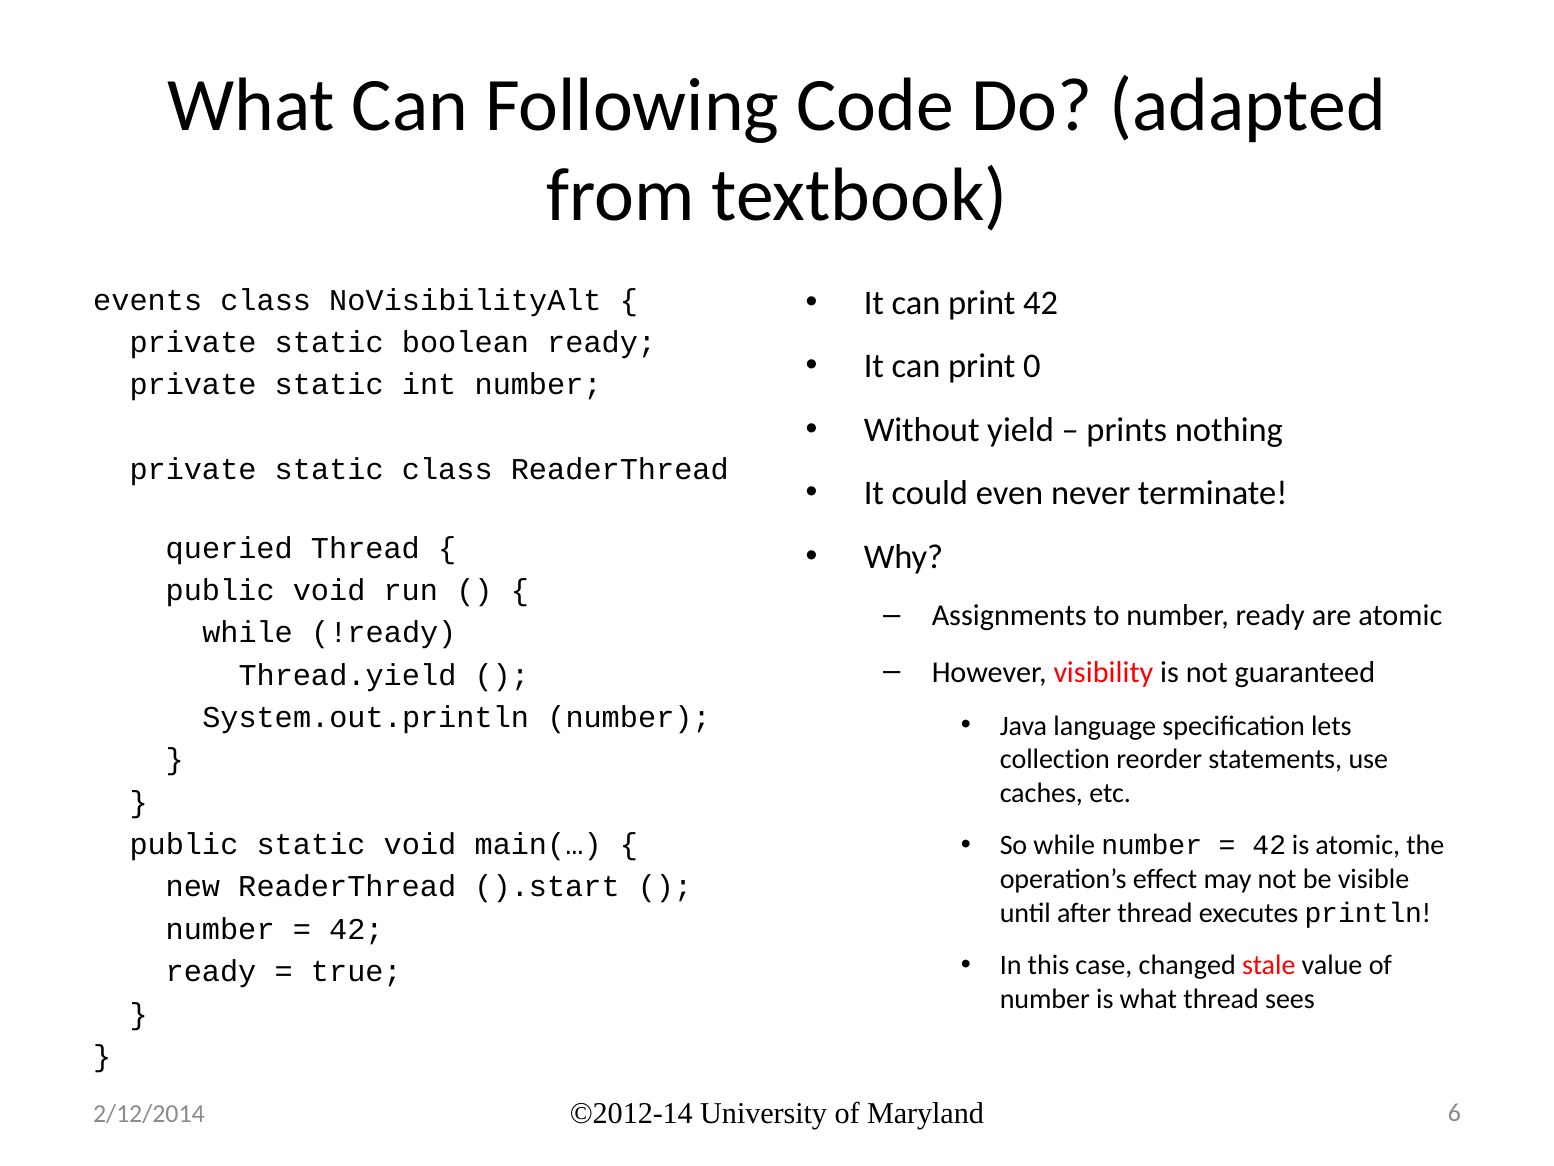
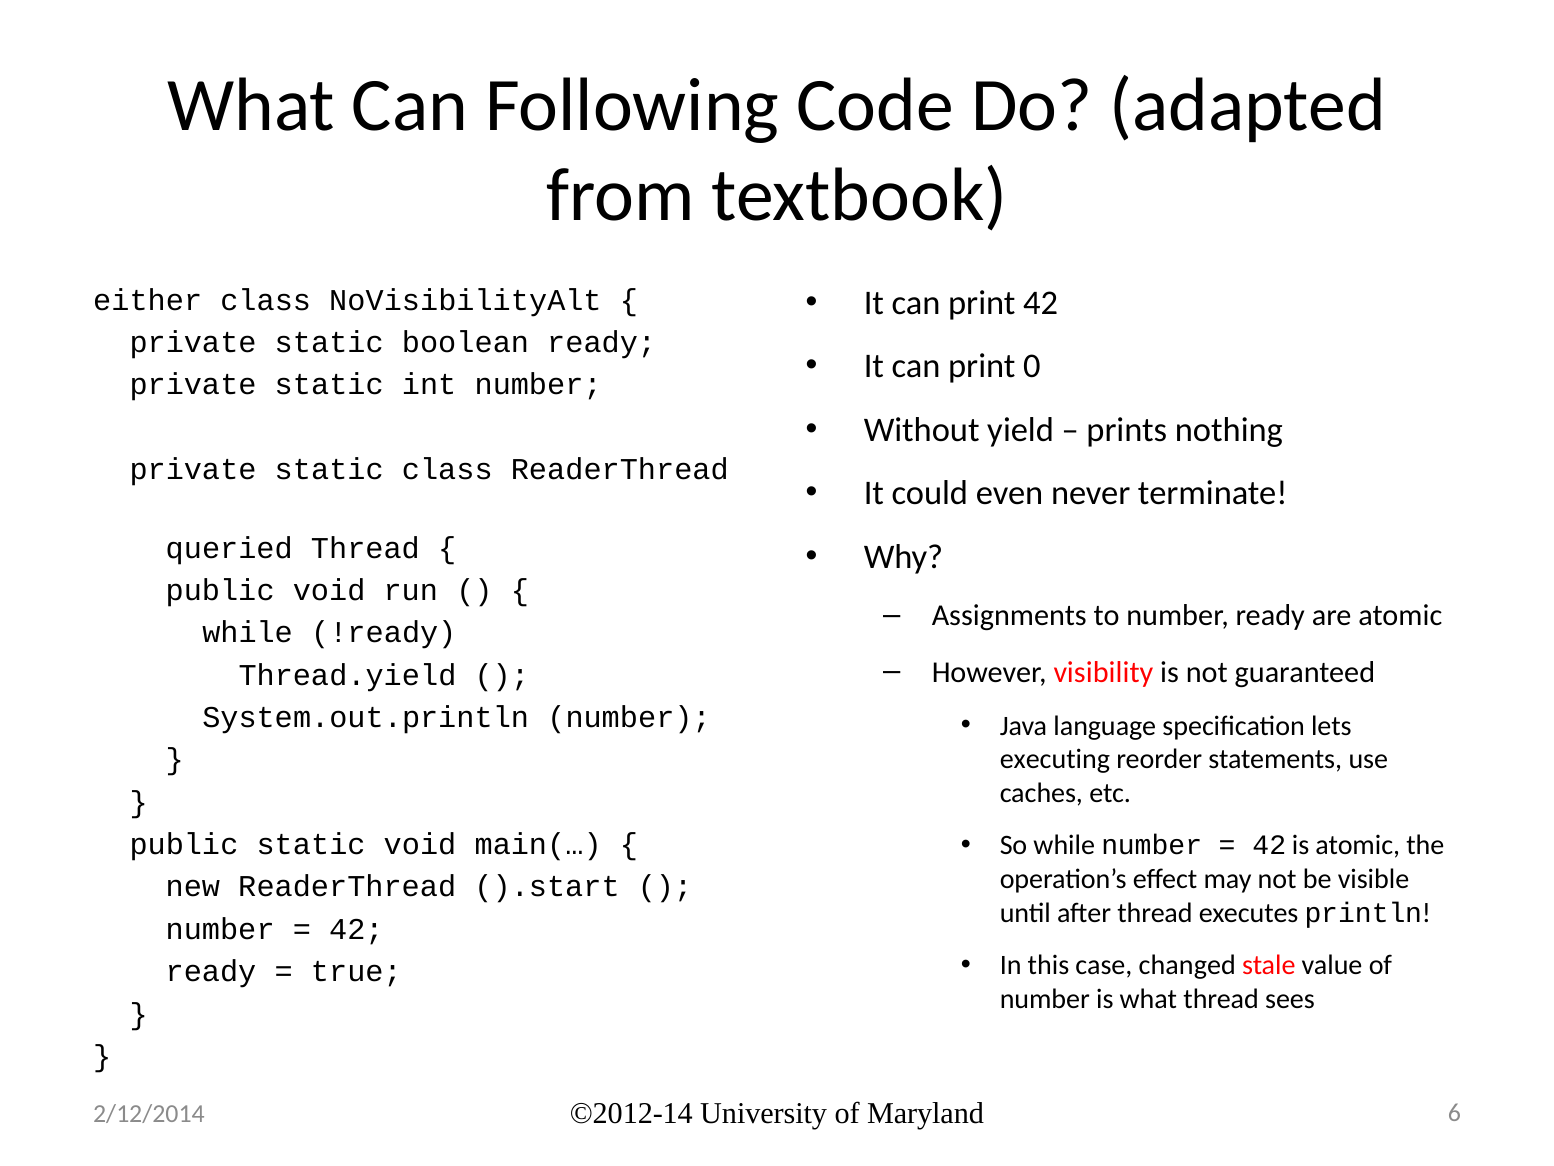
events: events -> either (148, 300)
collection: collection -> executing (1055, 759)
